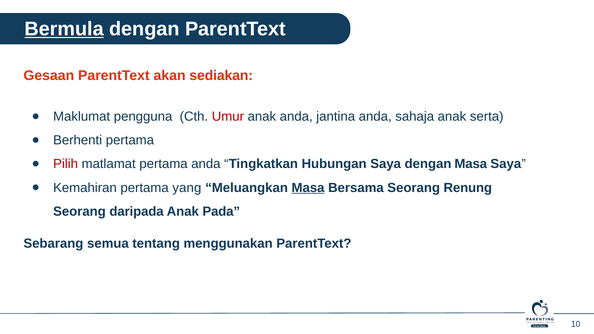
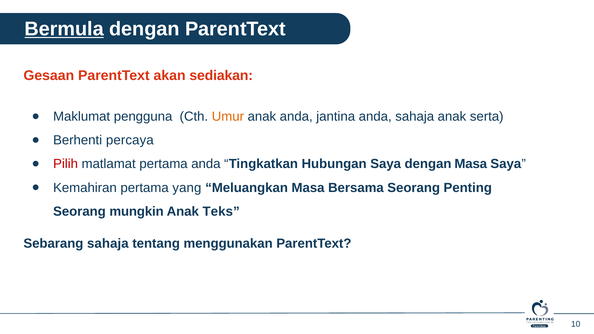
Umur colour: red -> orange (228, 117)
Berhenti pertama: pertama -> percaya (130, 140)
Masa underline: present -> none (308, 188)
Renung: Renung -> Penting (468, 188)
daripada: daripada -> mungkin (137, 211)
Pada: Pada -> Teks (221, 211)
Sebarang semua: semua -> sahaja (108, 243)
